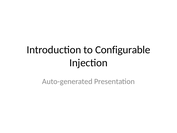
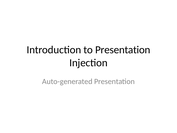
to Configurable: Configurable -> Presentation (123, 50)
